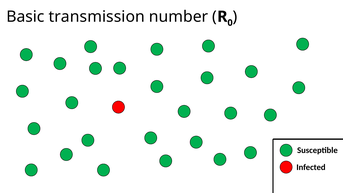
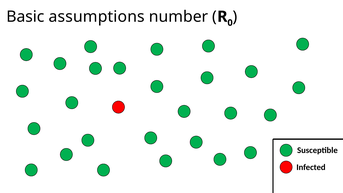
transmission: transmission -> assumptions (97, 17)
